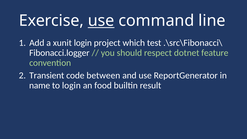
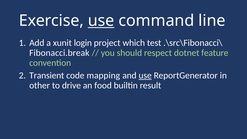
Fibonacci.logger: Fibonacci.logger -> Fibonacci.break (59, 53)
between: between -> mapping (103, 75)
use underline: none -> present (145, 75)
name: name -> other (40, 85)
to login: login -> drive (71, 85)
